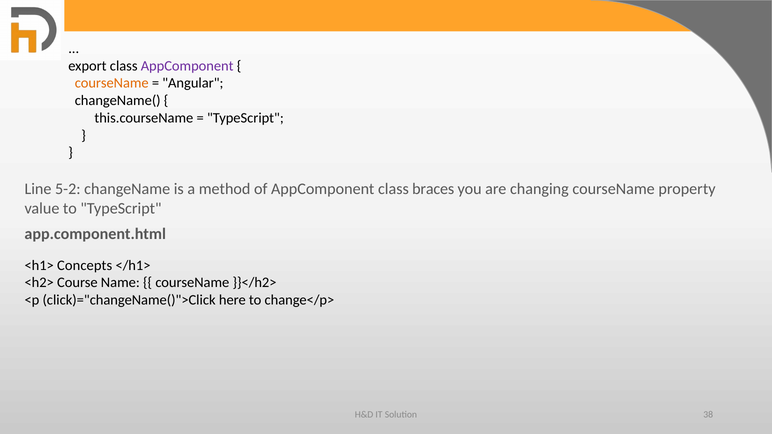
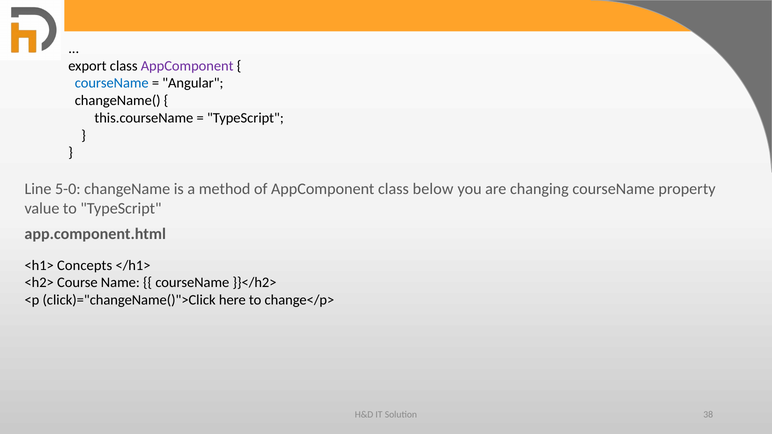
courseName colour: orange -> blue (112, 83)
5-2: 5-2 -> 5-0 (68, 189)
braces: braces -> below (433, 189)
